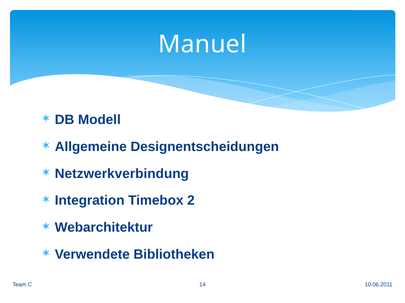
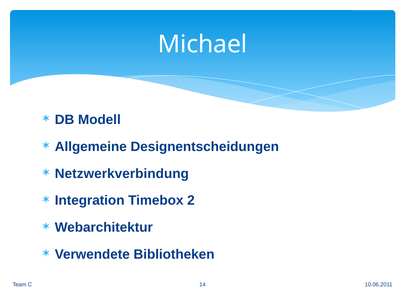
Manuel: Manuel -> Michael (202, 44)
